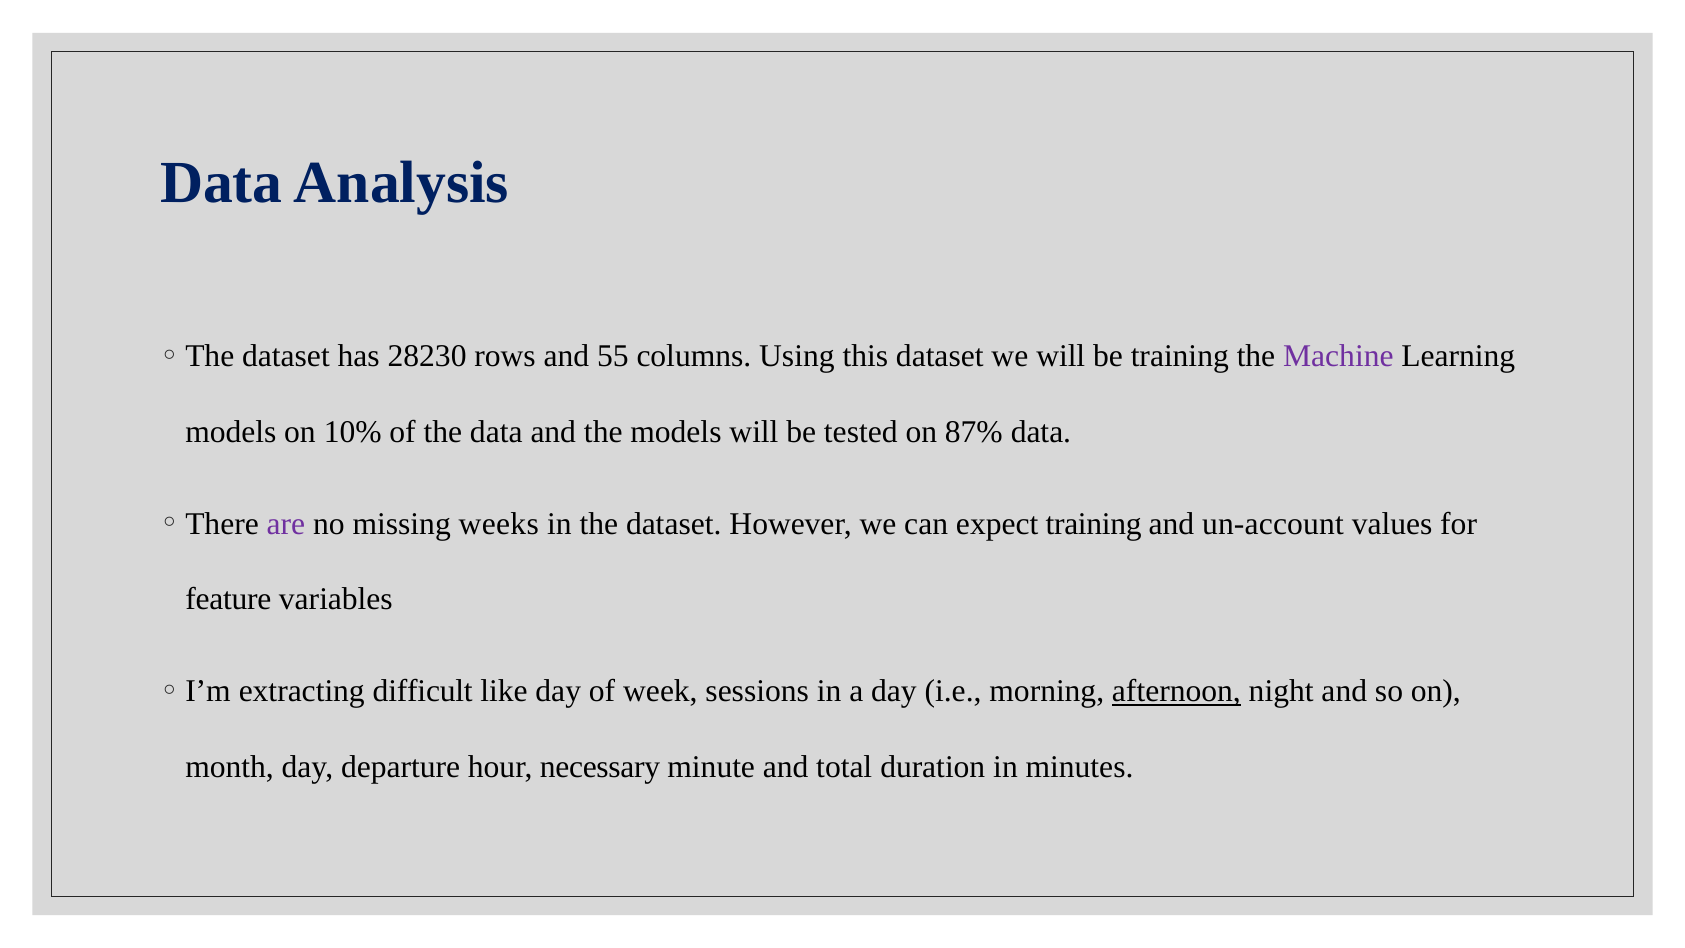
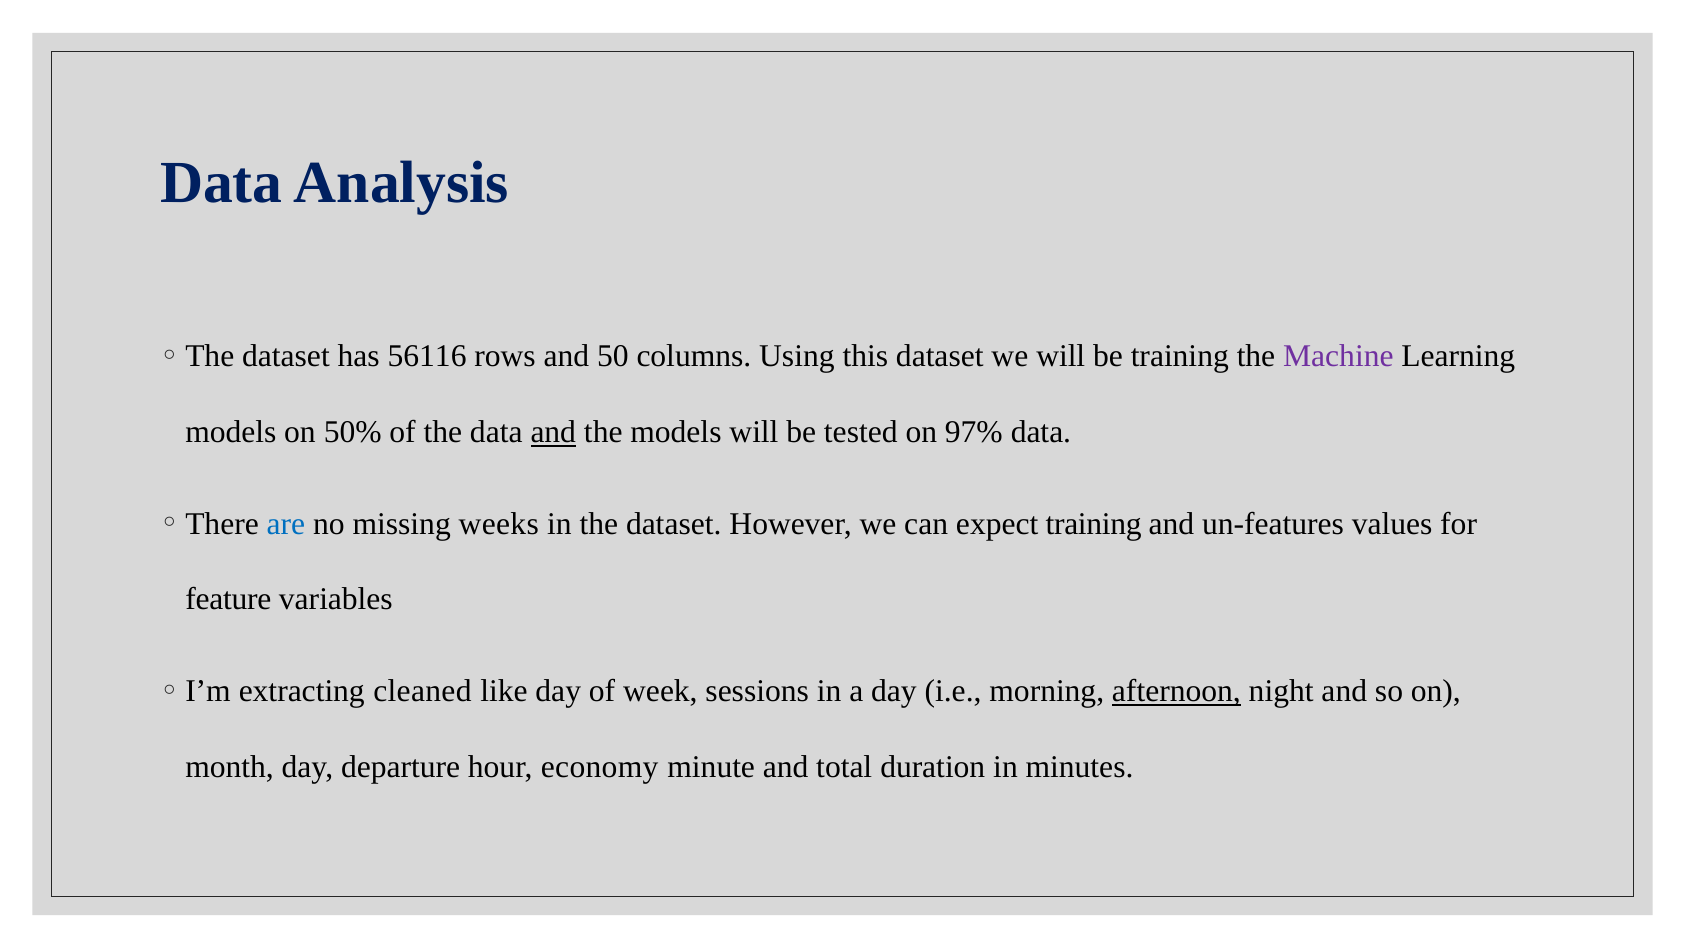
28230: 28230 -> 56116 (427, 356)
55: 55 -> 50 (613, 356)
10%: 10% -> 50% (353, 432)
and underline: none -> present (553, 432)
87%: 87% -> 97% (974, 432)
are colour: purple -> blue (286, 524)
un-account: un-account -> un-features (1273, 524)
difficult: difficult -> cleaned (422, 691)
necessary: necessary -> economy (600, 767)
